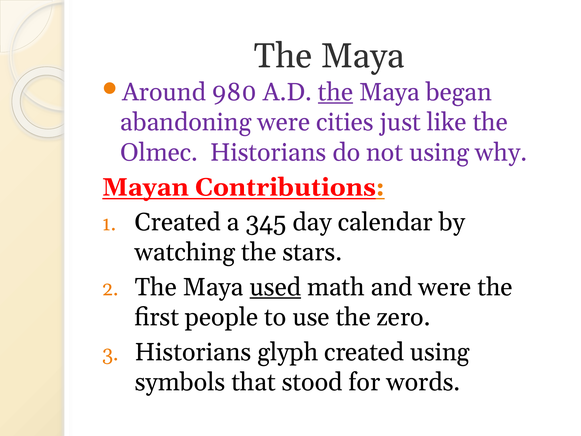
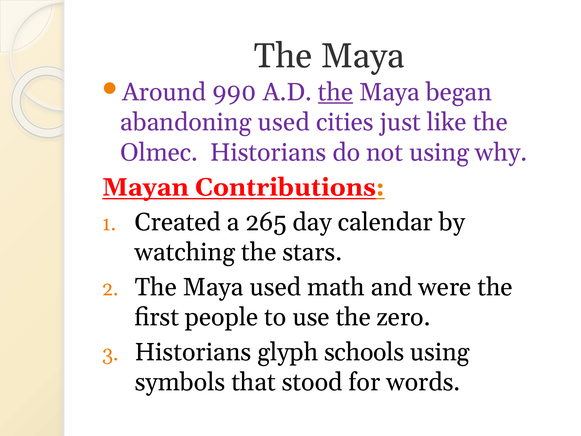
980: 980 -> 990 (234, 92)
abandoning were: were -> used (284, 122)
345: 345 -> 265 (266, 222)
used underline: present -> none (275, 287)
glyph created: created -> schools (364, 352)
